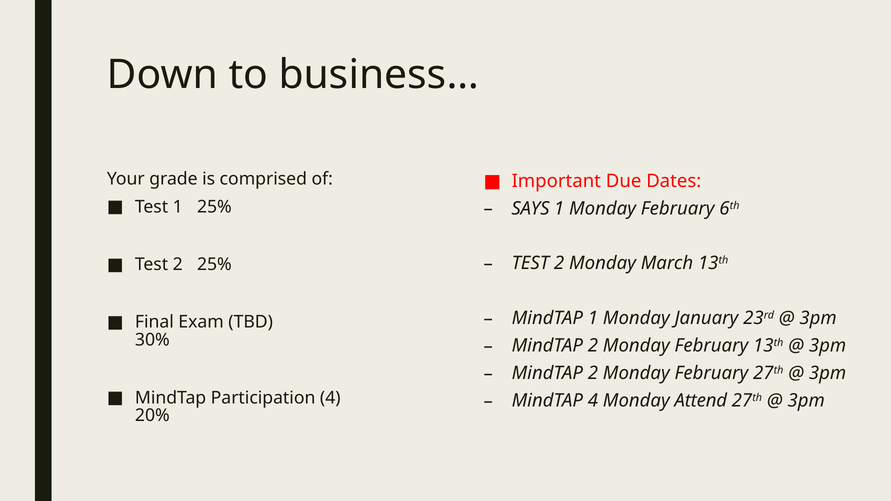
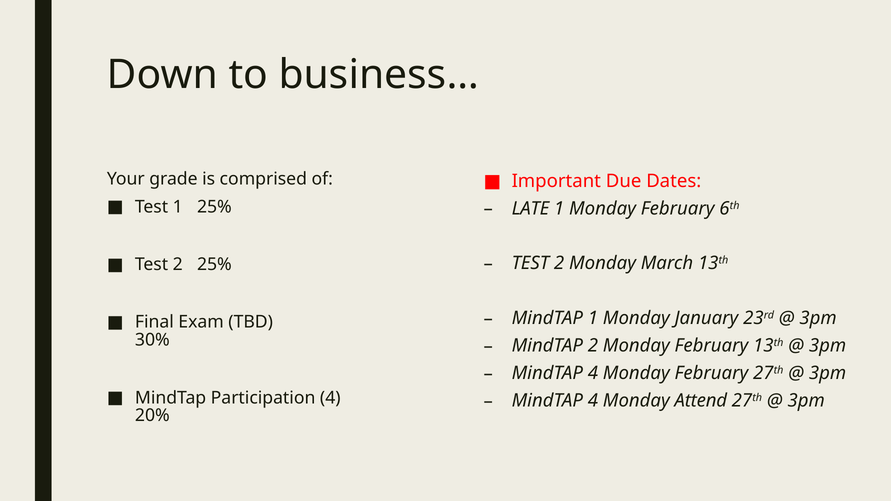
SAYS: SAYS -> LATE (530, 209)
2: 2 -> 4 (593, 373)
